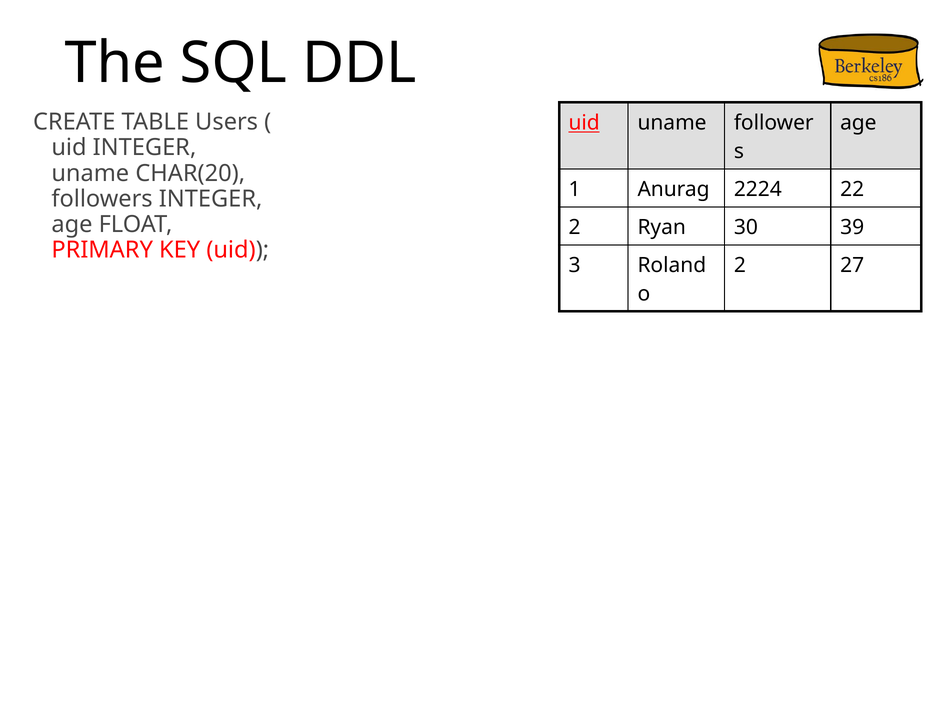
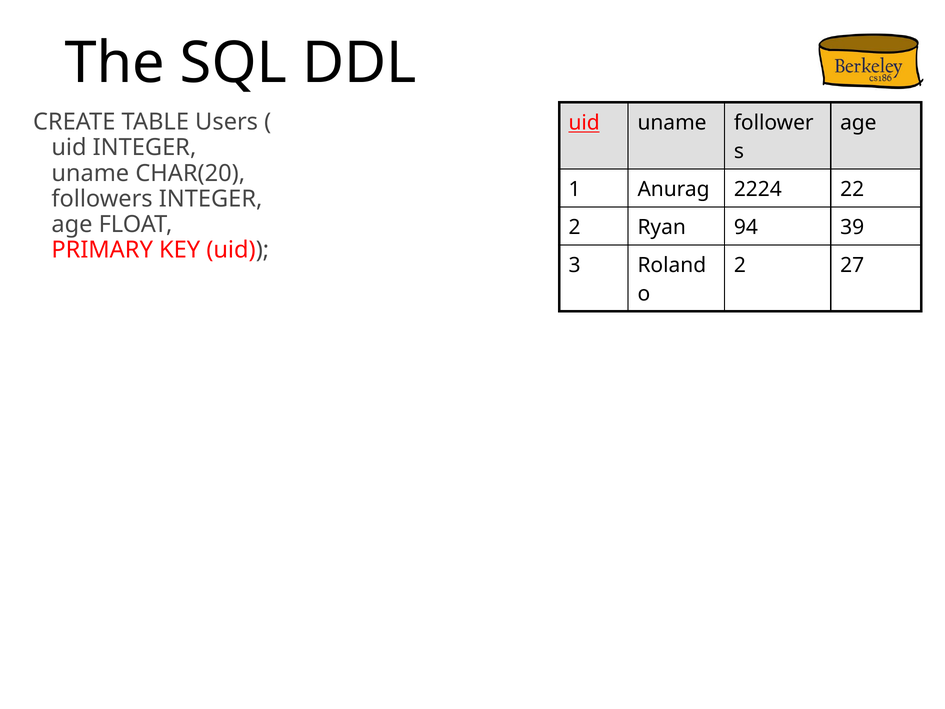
30: 30 -> 94 (746, 227)
